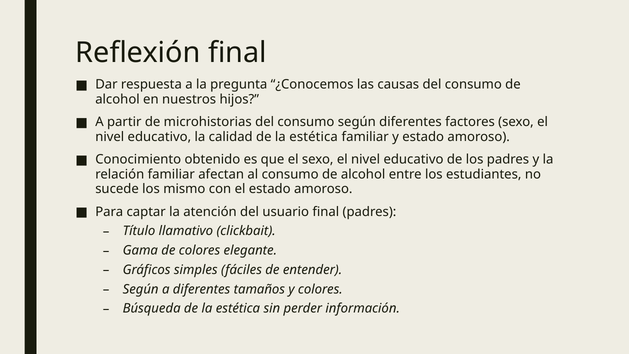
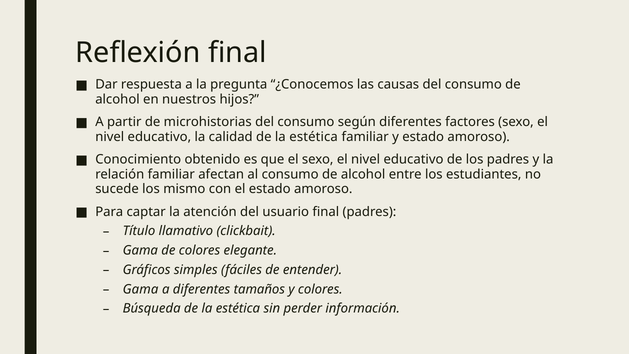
Según: Según -> Gama (141, 289)
